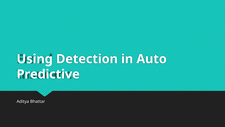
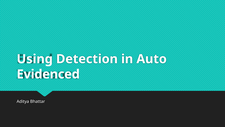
Predictive: Predictive -> Evidenced (48, 74)
